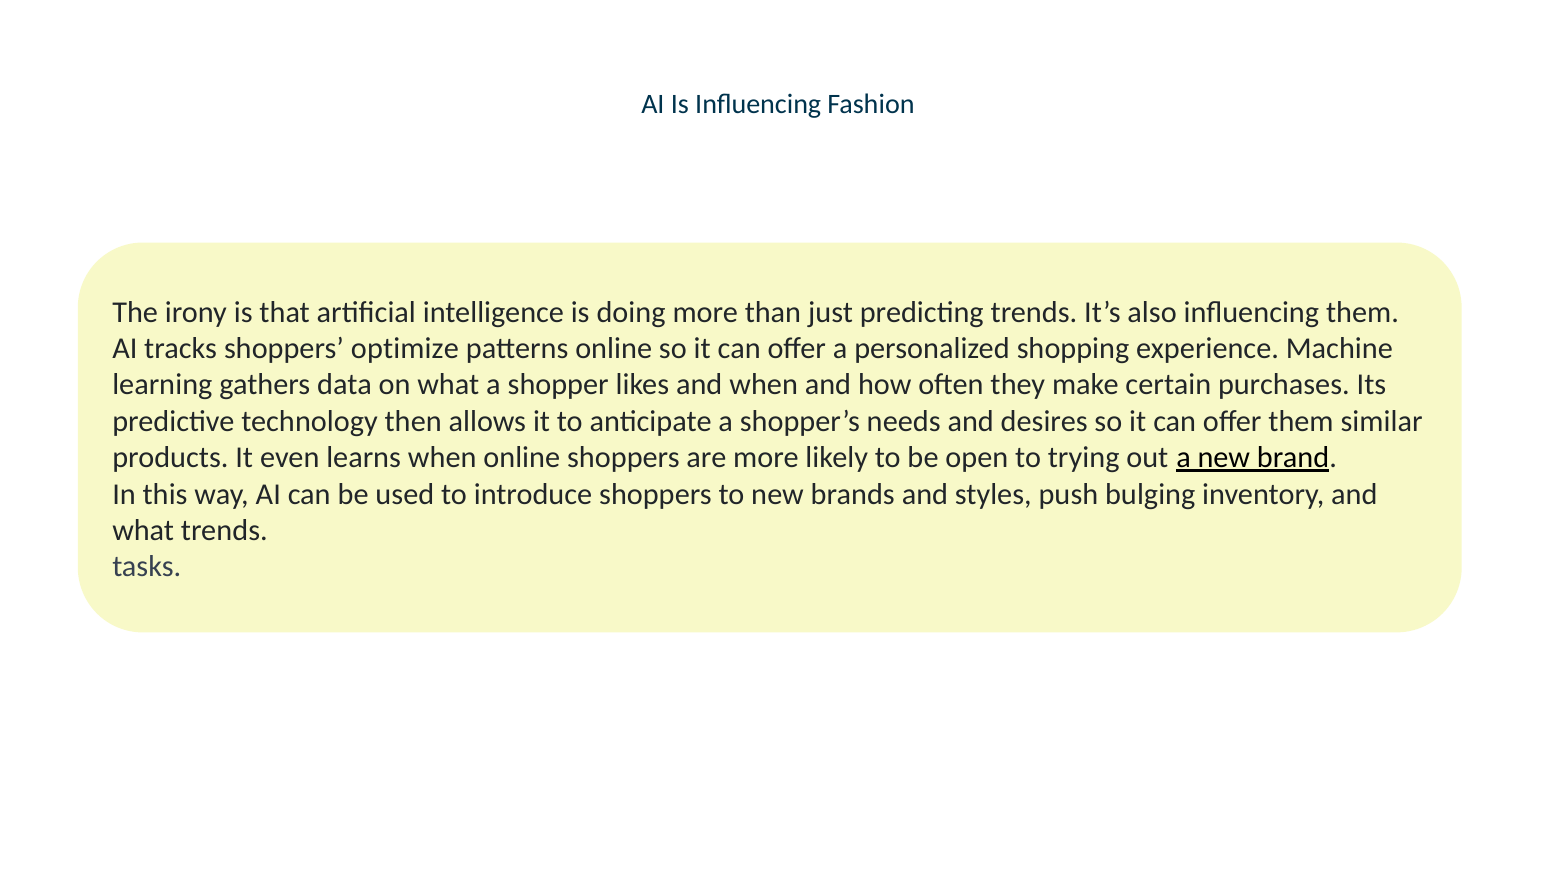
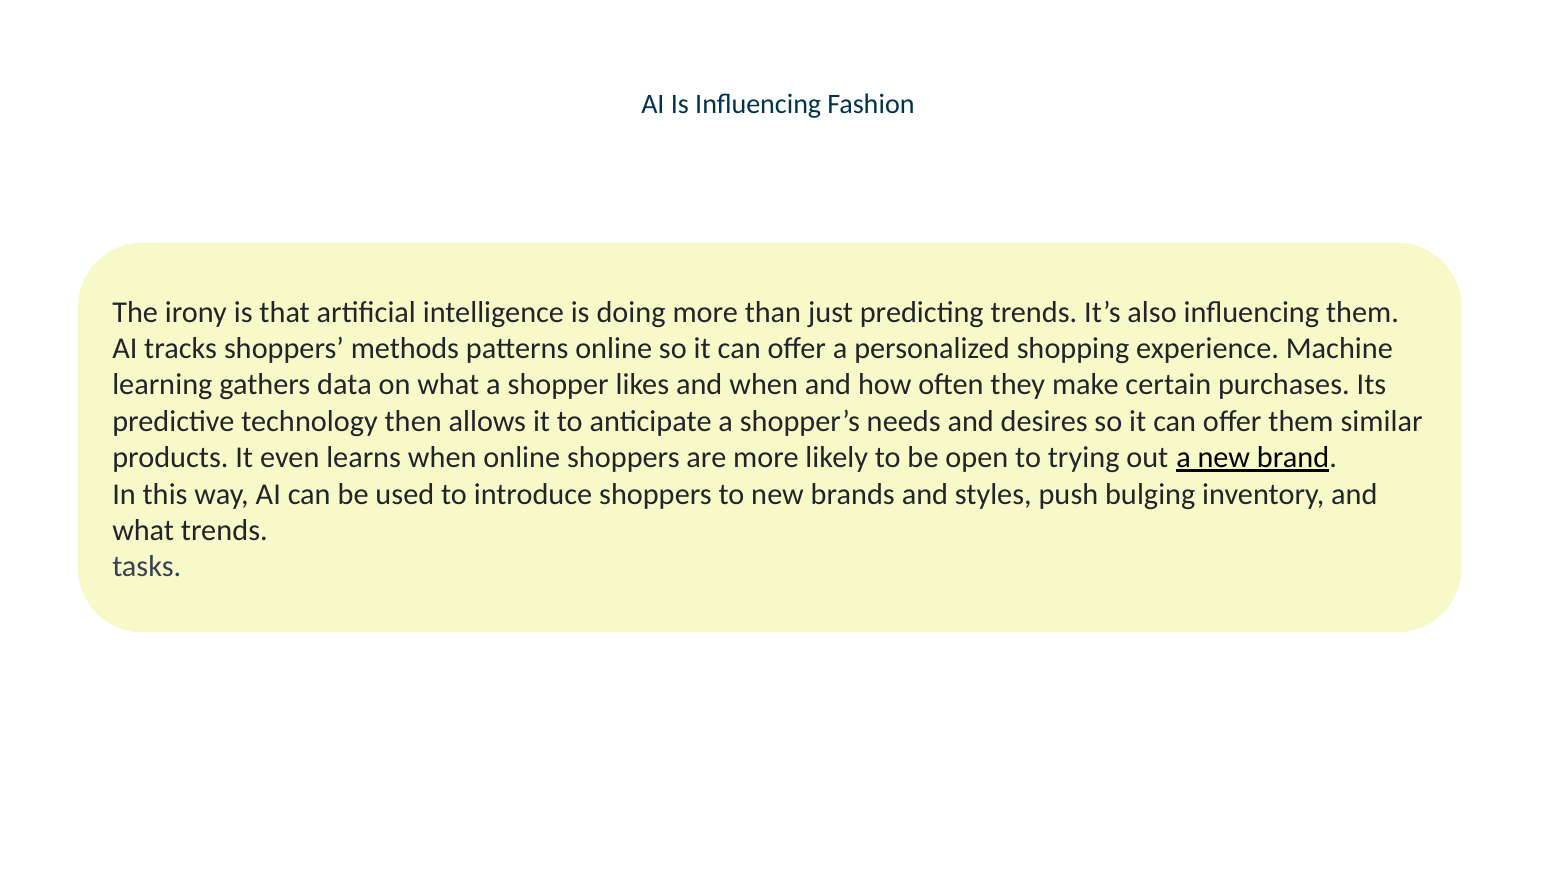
optimize: optimize -> methods (405, 349)
